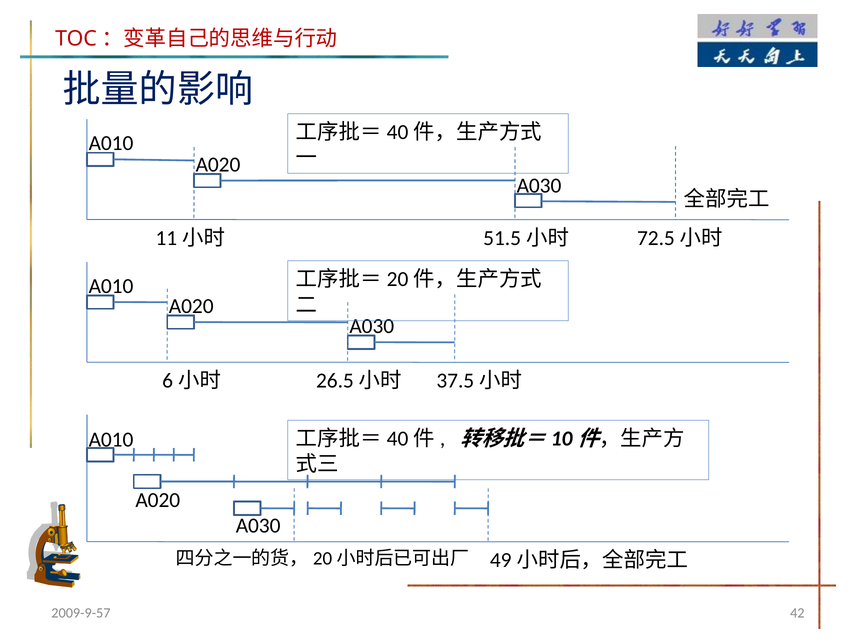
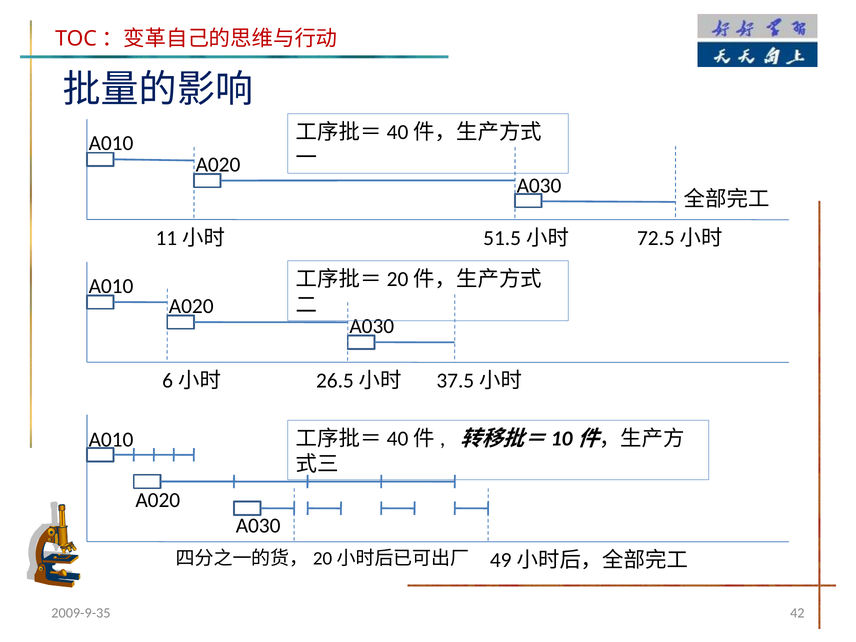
2009-9-57: 2009-9-57 -> 2009-9-35 (81, 613)
